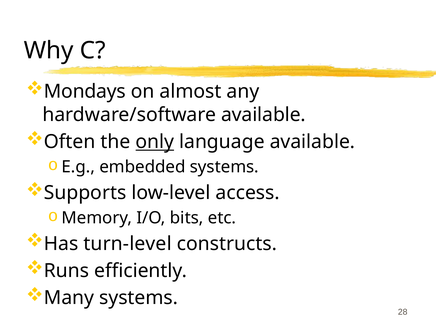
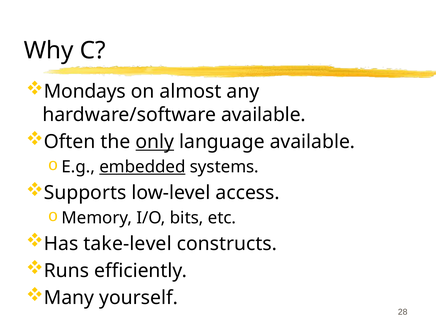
embedded underline: none -> present (142, 167)
turn-level: turn-level -> take-level (128, 244)
Many systems: systems -> yourself (139, 298)
